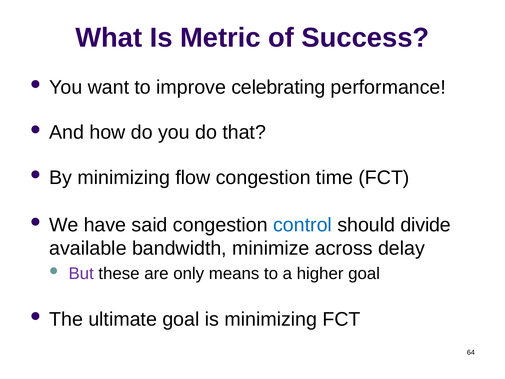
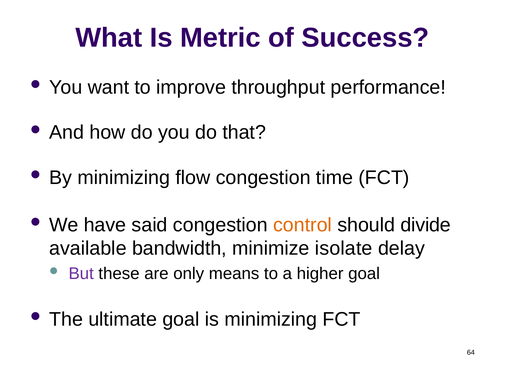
celebrating: celebrating -> throughput (278, 87)
control colour: blue -> orange (303, 225)
across: across -> isolate (344, 248)
